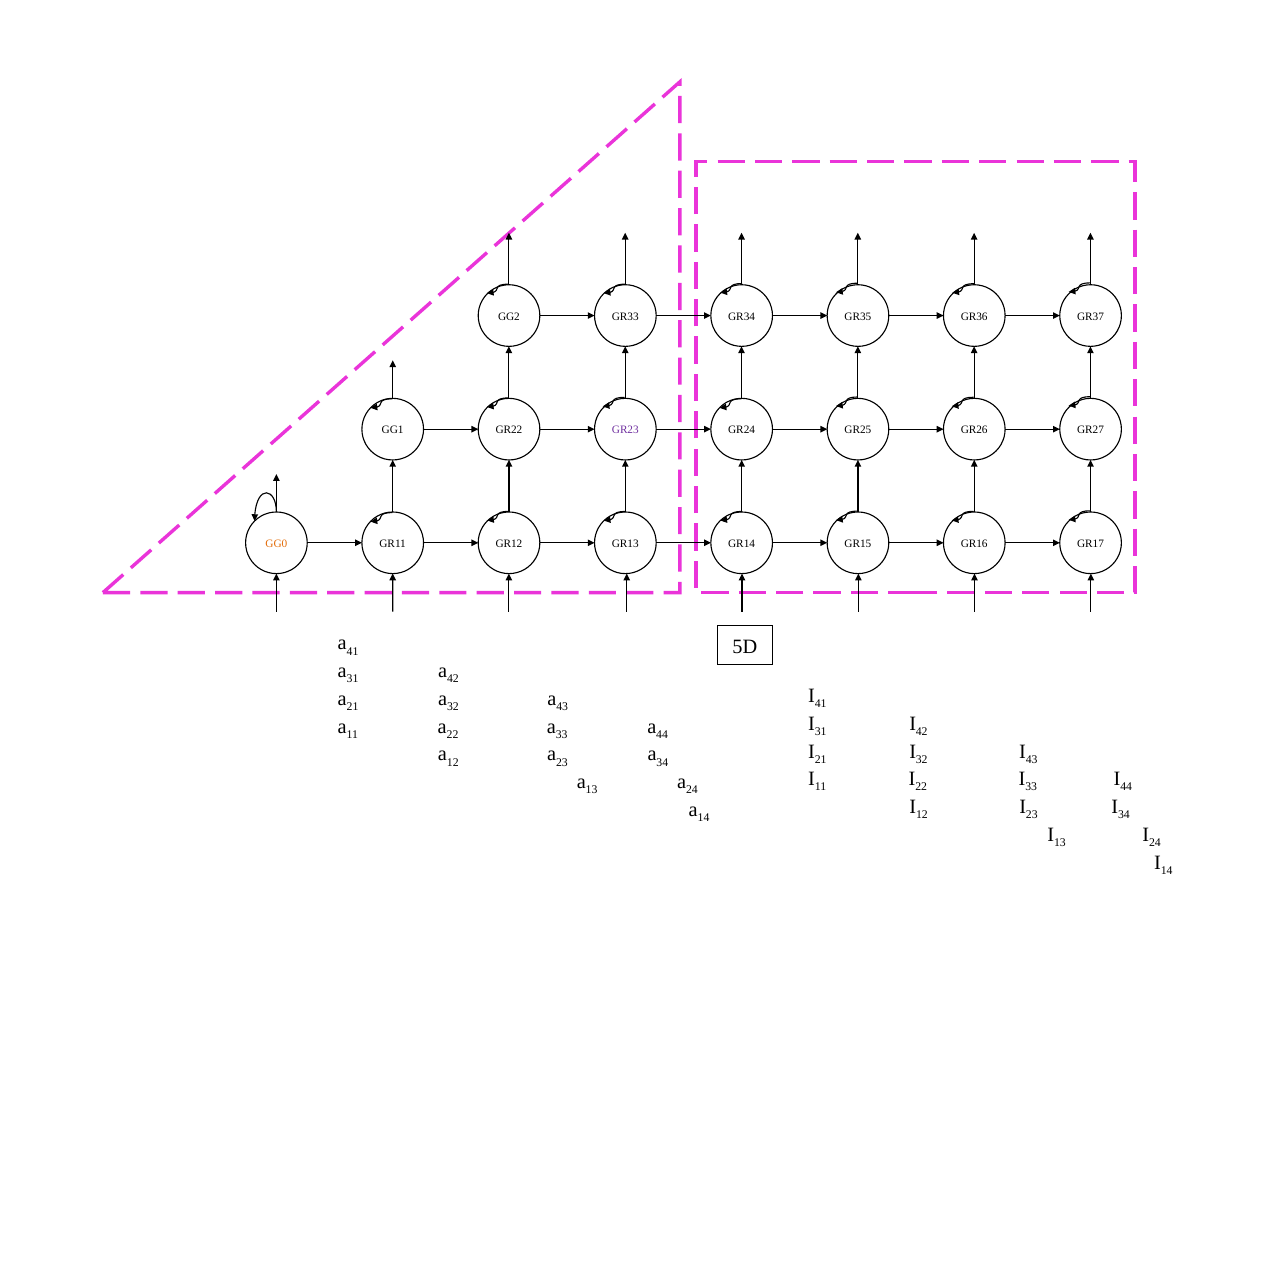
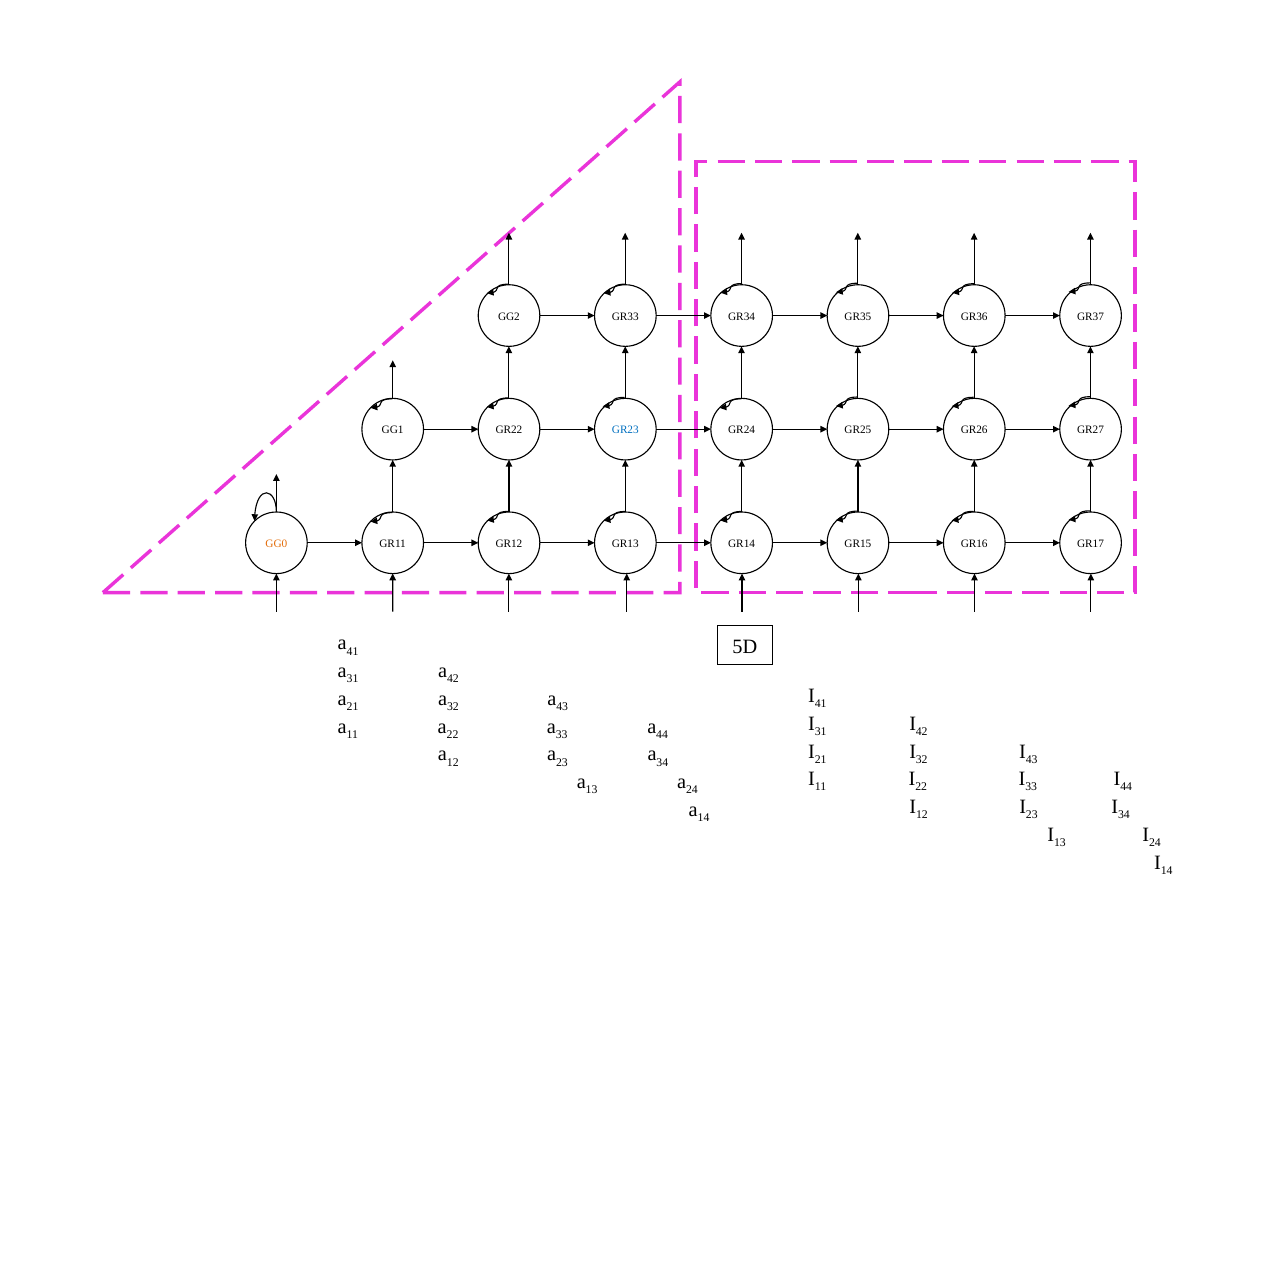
GR23 colour: purple -> blue (625, 430)
